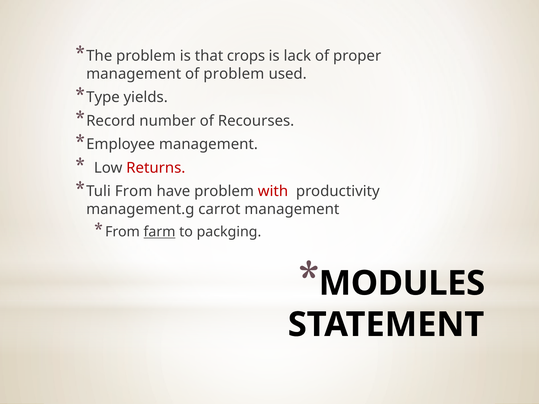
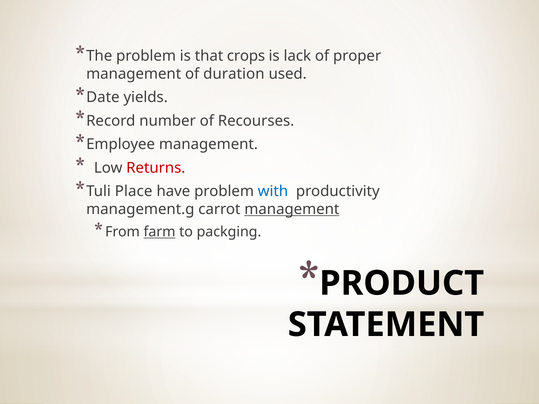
of problem: problem -> duration (234, 74)
Type: Type -> Date (103, 97)
Tuli From: From -> Place (134, 191)
with colour: red -> blue (273, 191)
management underline: none -> present (292, 209)
MODULES: MODULES -> PRODUCT (402, 283)
